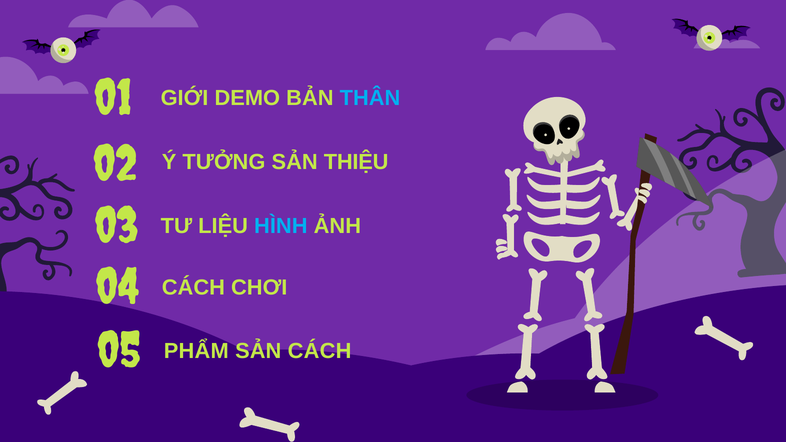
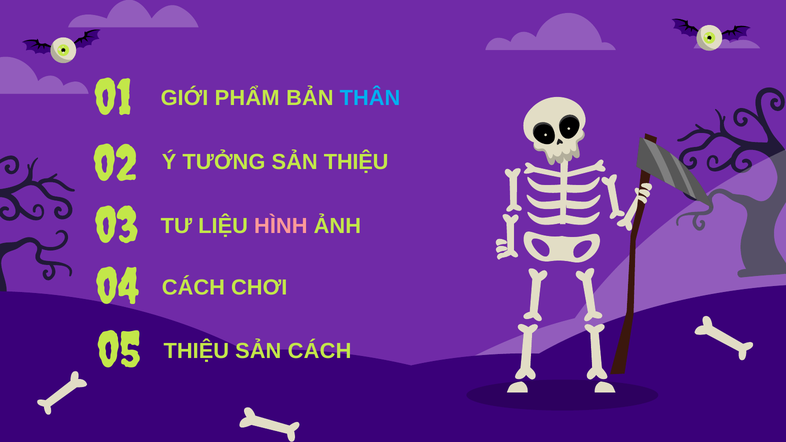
DEMO: DEMO -> PHẨM (247, 98)
HÌNH colour: light blue -> pink (281, 226)
PHẨM: PHẨM -> THIỆU (196, 351)
